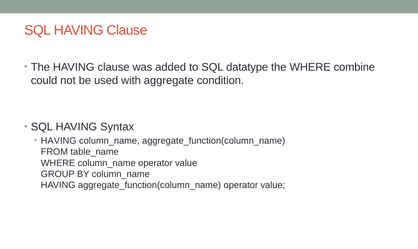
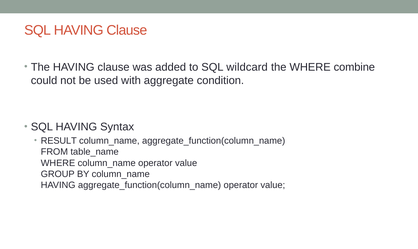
datatype: datatype -> wildcard (247, 67)
HAVING: HAVING -> RESULT (59, 141)
